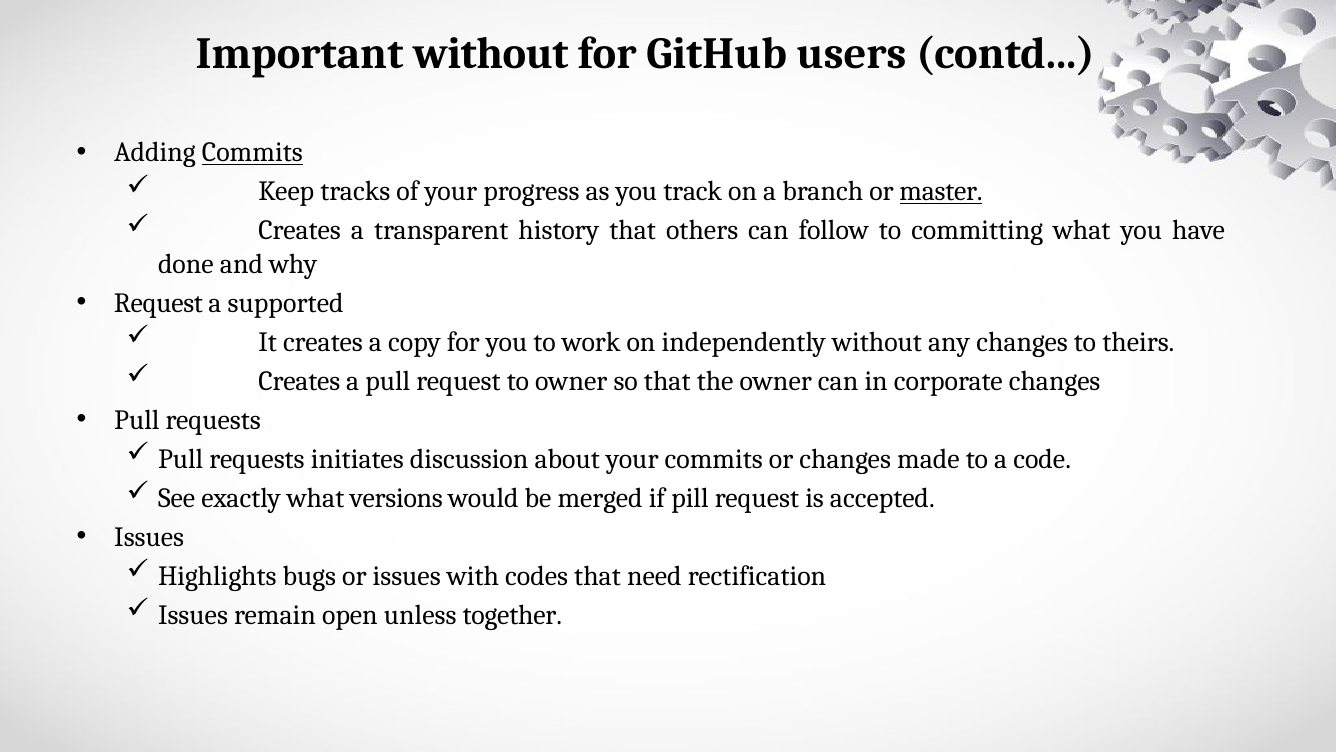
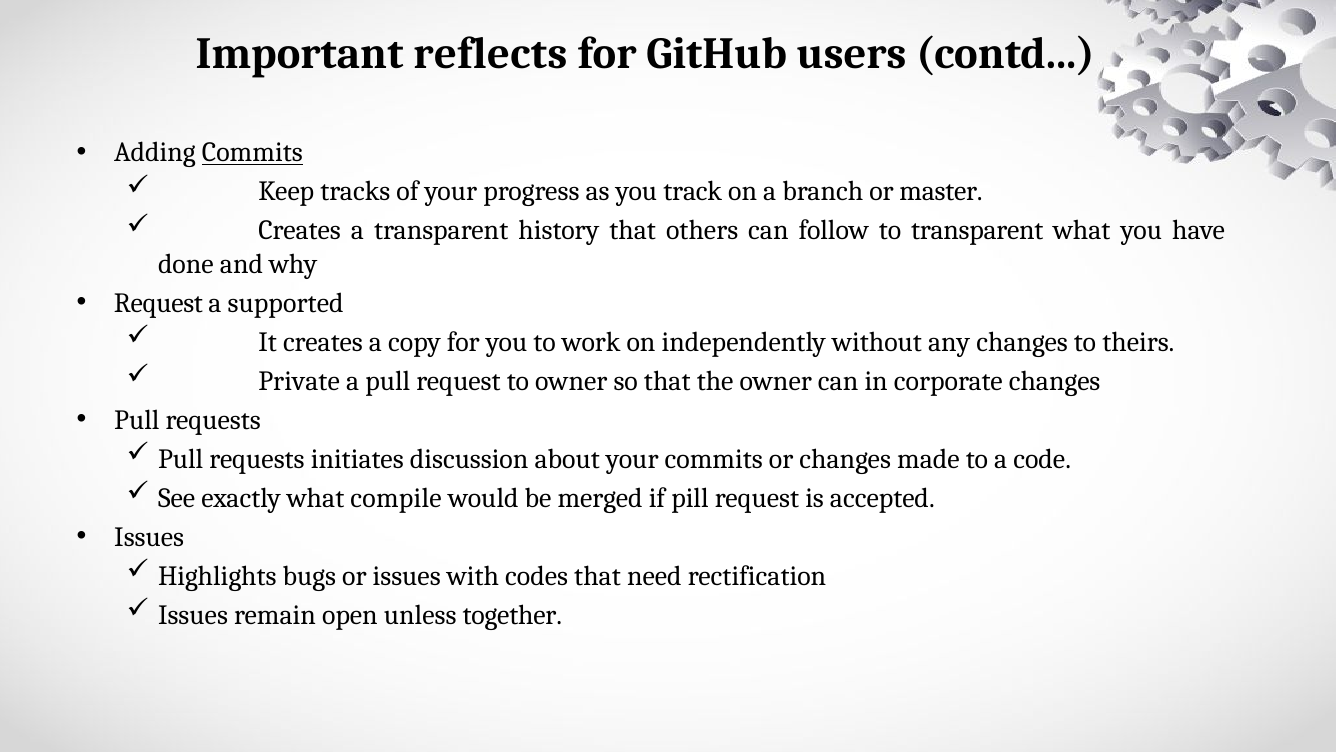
Important without: without -> reflects (490, 54)
master underline: present -> none (941, 191)
to committing: committing -> transparent (977, 230)
Creates: Creates -> Private (299, 381)
versions: versions -> compile (396, 498)
